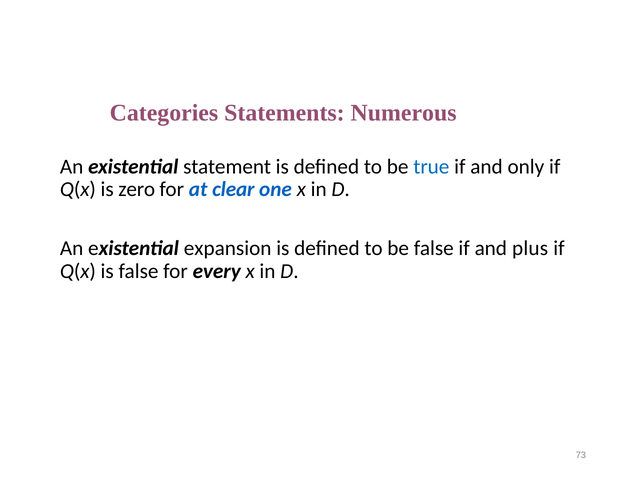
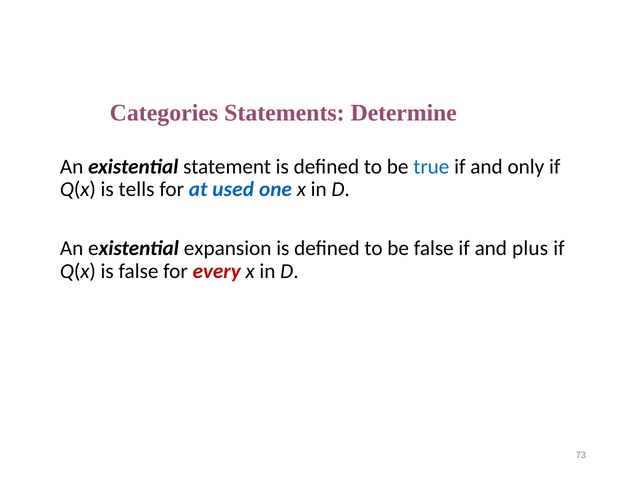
Numerous: Numerous -> Determine (404, 113)
zero: zero -> tells (137, 189)
clear: clear -> used (233, 189)
every colour: black -> red (217, 271)
